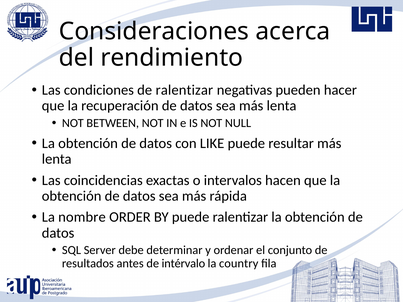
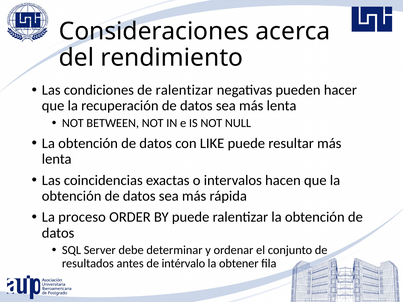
nombre: nombre -> proceso (82, 217)
country: country -> obtener (239, 264)
